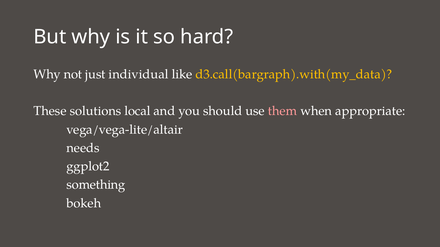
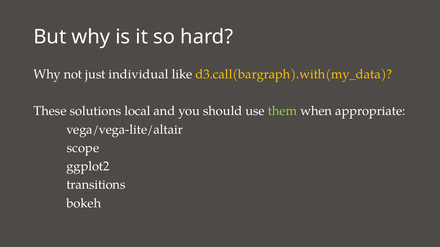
them colour: pink -> light green (282, 111)
needs: needs -> scope (83, 148)
something: something -> transitions (96, 185)
